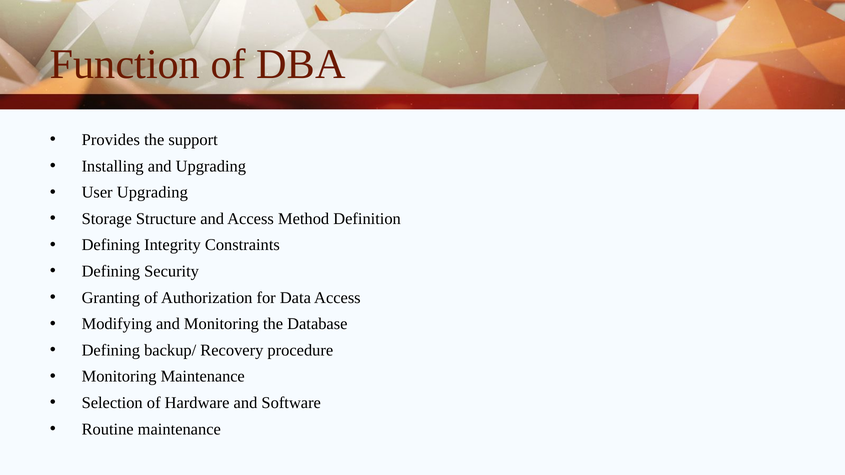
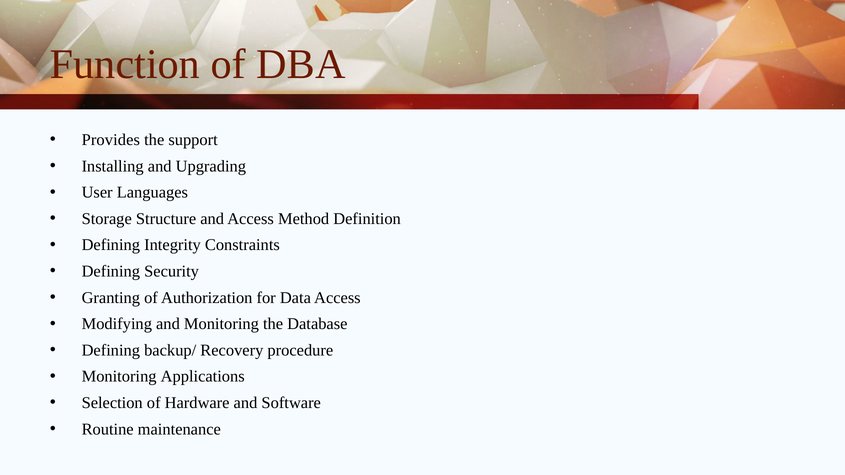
User Upgrading: Upgrading -> Languages (152, 193)
Monitoring Maintenance: Maintenance -> Applications (203, 377)
